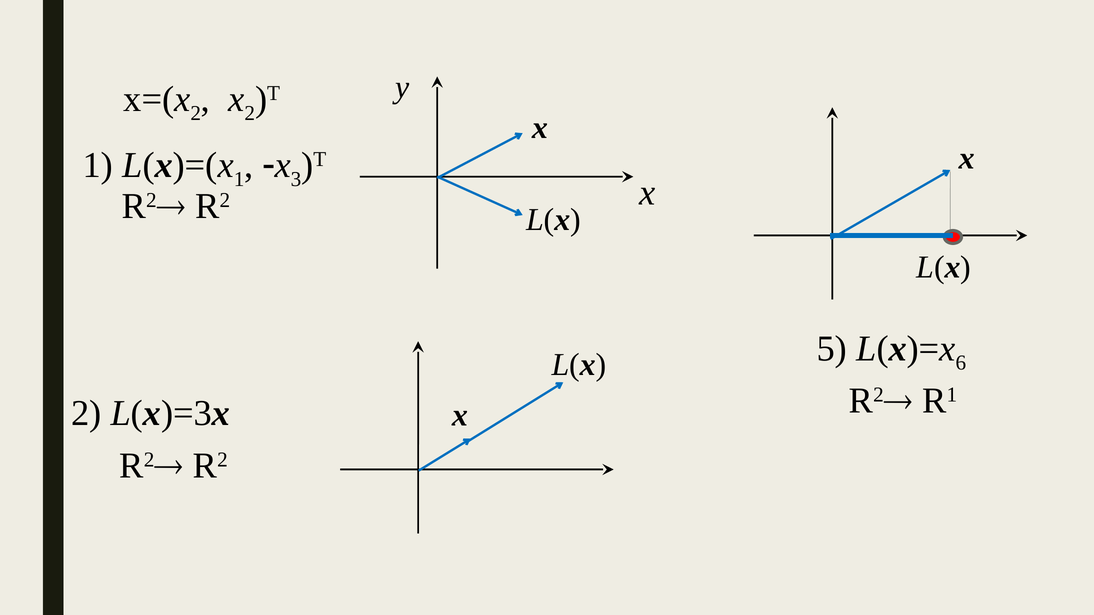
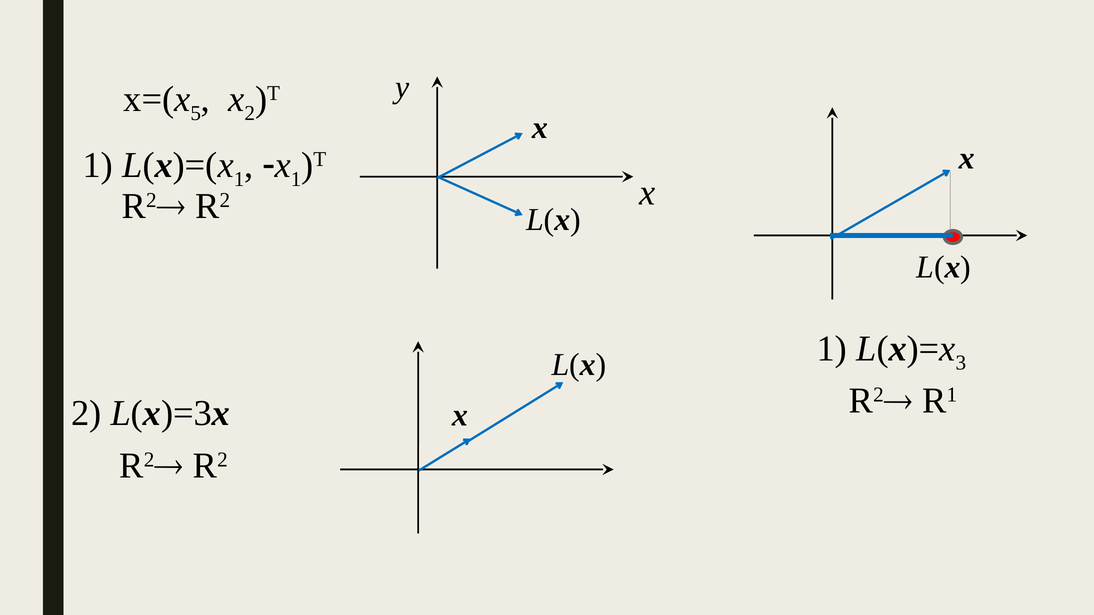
2: 2 -> 5 (196, 113)
x 3: 3 -> 1 (296, 179)
L(x 5: 5 -> 1 (832, 349)
6: 6 -> 3 (961, 363)
